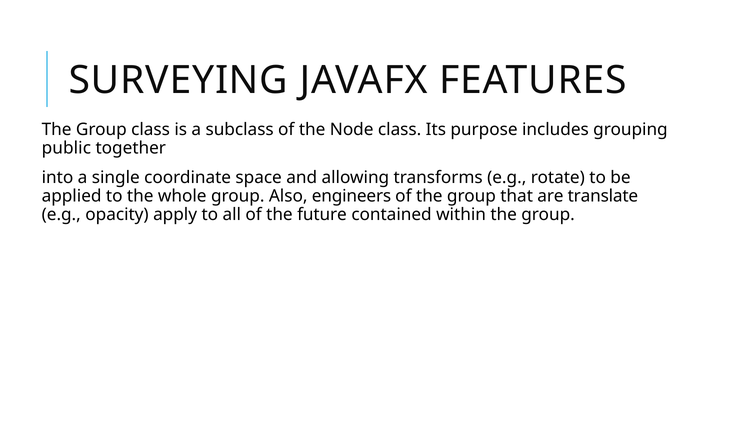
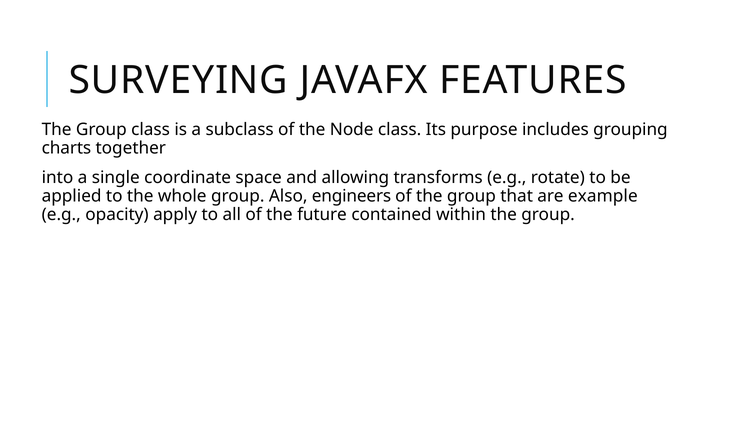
public: public -> charts (66, 148)
translate: translate -> example (603, 196)
